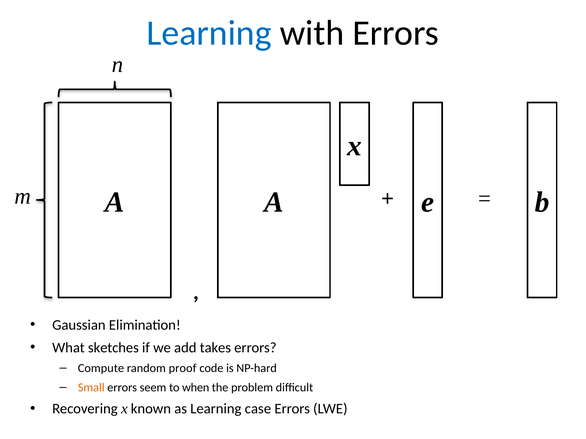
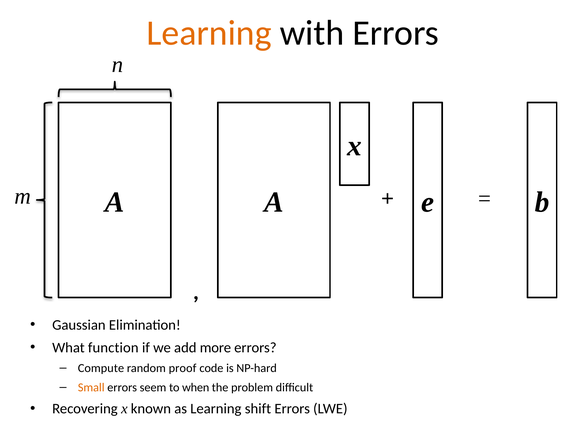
Learning colour: blue -> orange (209, 33)
sketches: sketches -> function (113, 348)
takes: takes -> more (215, 348)
case: case -> shift (258, 409)
